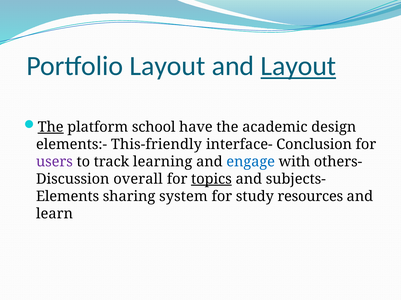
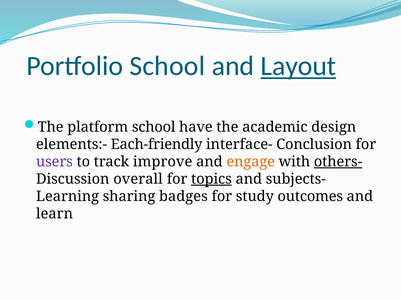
Portfolio Layout: Layout -> School (167, 66)
The underline: present -> none (51, 127)
This-friendly: This-friendly -> Each-friendly (157, 145)
learning: learning -> improve (163, 162)
engage colour: blue -> orange (251, 162)
others- underline: none -> present (338, 162)
Elements: Elements -> Learning (68, 197)
system: system -> badges (183, 197)
resources: resources -> outcomes (310, 197)
